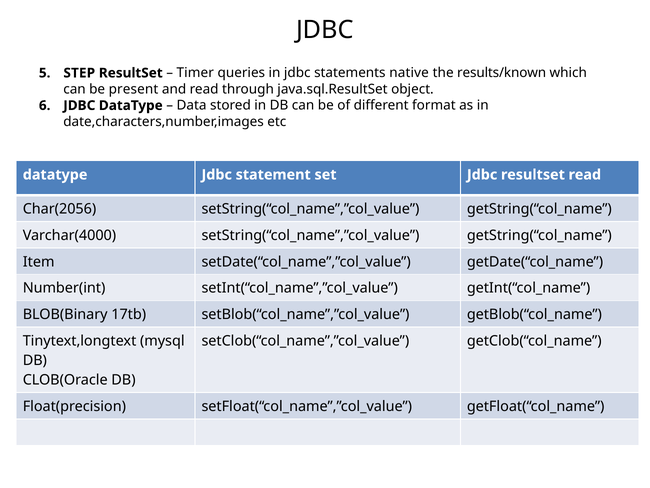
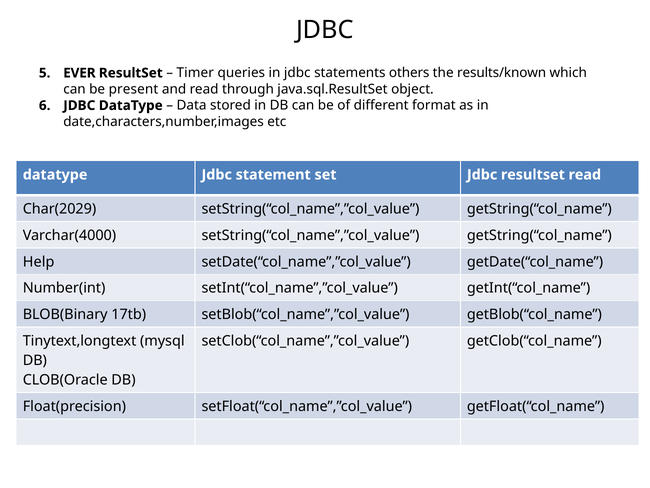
STEP: STEP -> EVER (79, 73)
native: native -> others (409, 73)
Char(2056: Char(2056 -> Char(2029 (60, 209)
Item: Item -> Help (39, 262)
